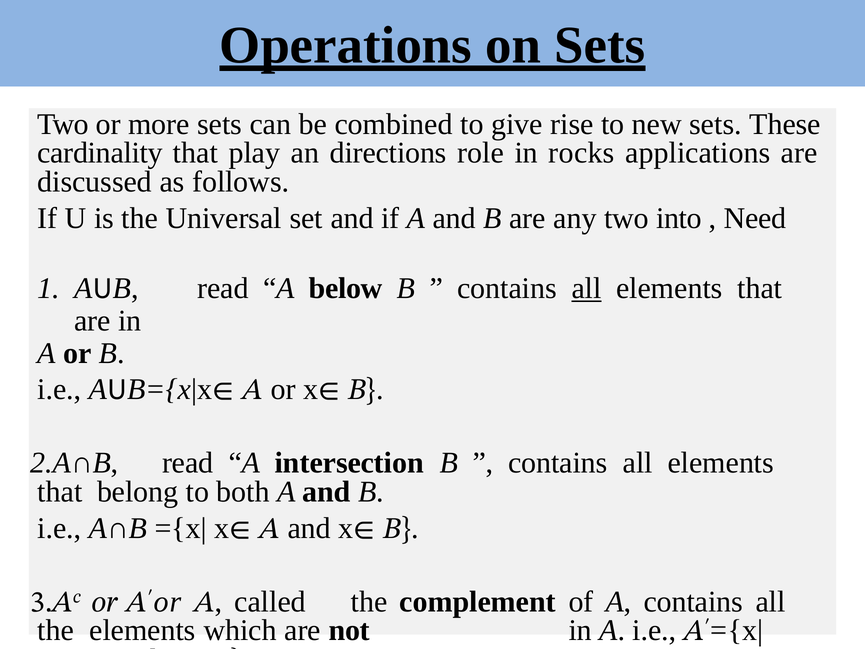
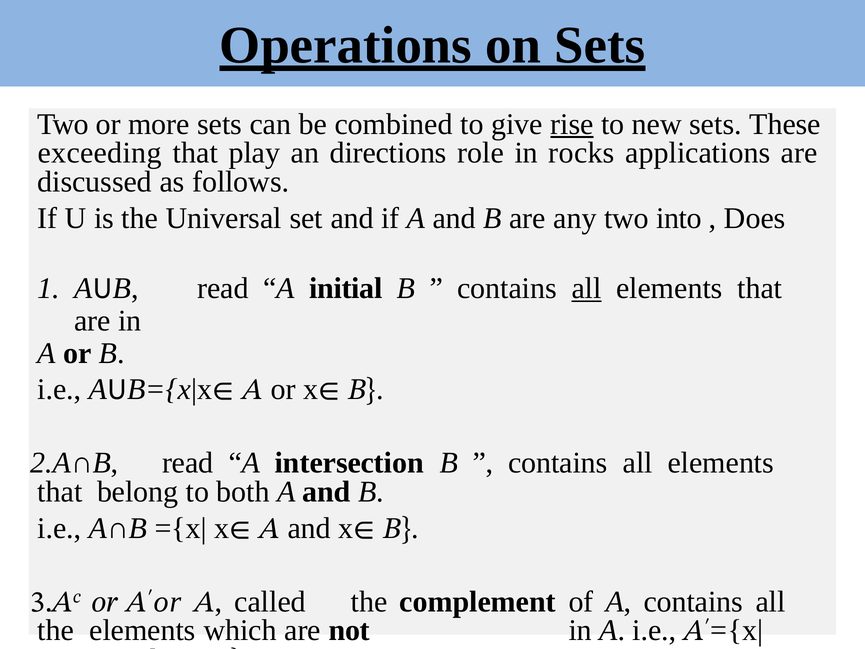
rise underline: none -> present (572, 124)
cardinality: cardinality -> exceeding (100, 153)
Need: Need -> Does (755, 218)
below: below -> initial (346, 288)
